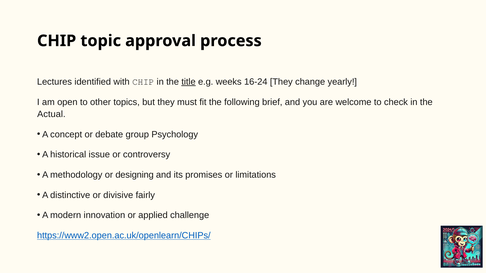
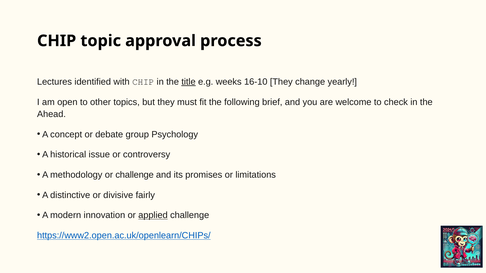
16-24: 16-24 -> 16-10 (256, 82)
Actual: Actual -> Ahead (51, 114)
or designing: designing -> challenge (135, 175)
applied underline: none -> present (153, 216)
